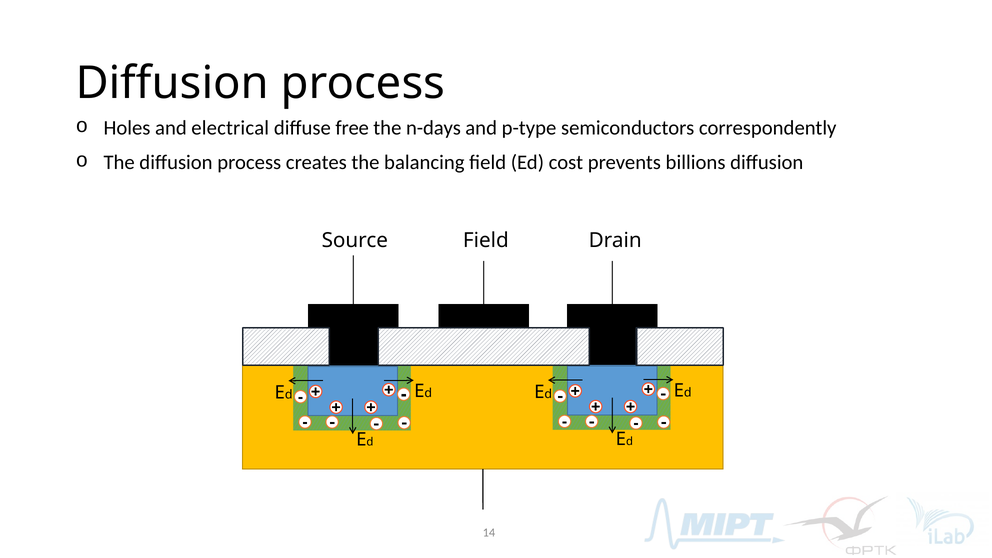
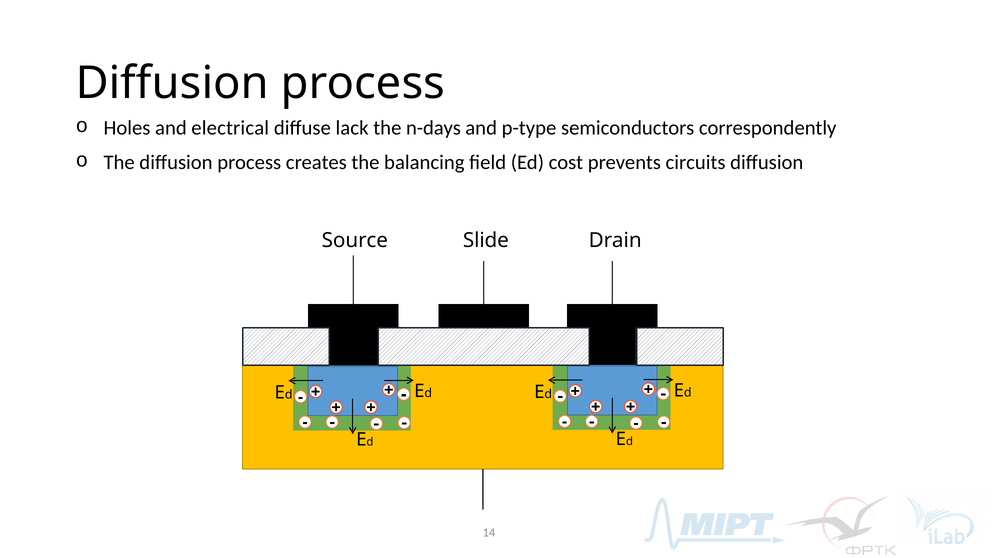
free: free -> lack (352, 128)
billions: billions -> circuits (696, 163)
Source Field: Field -> Slide (486, 241)
